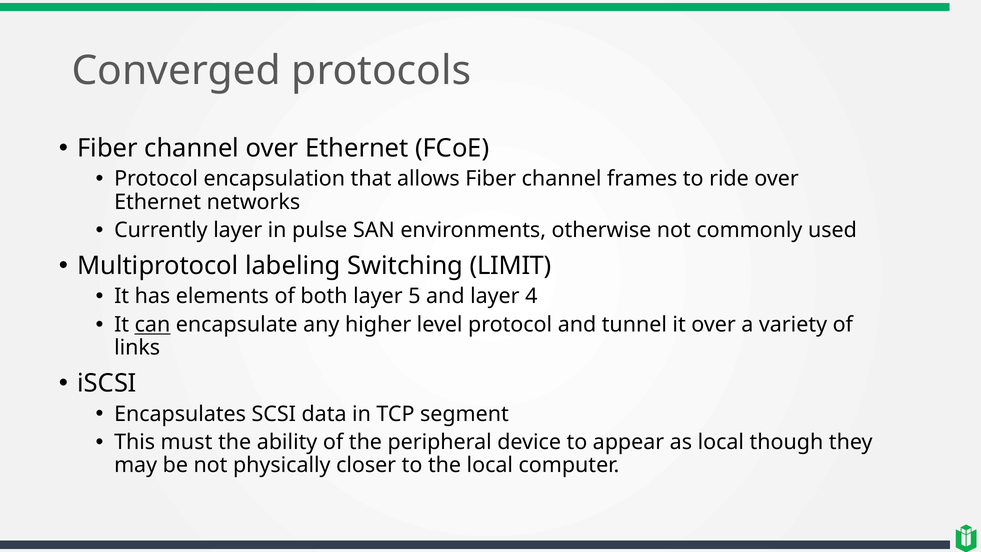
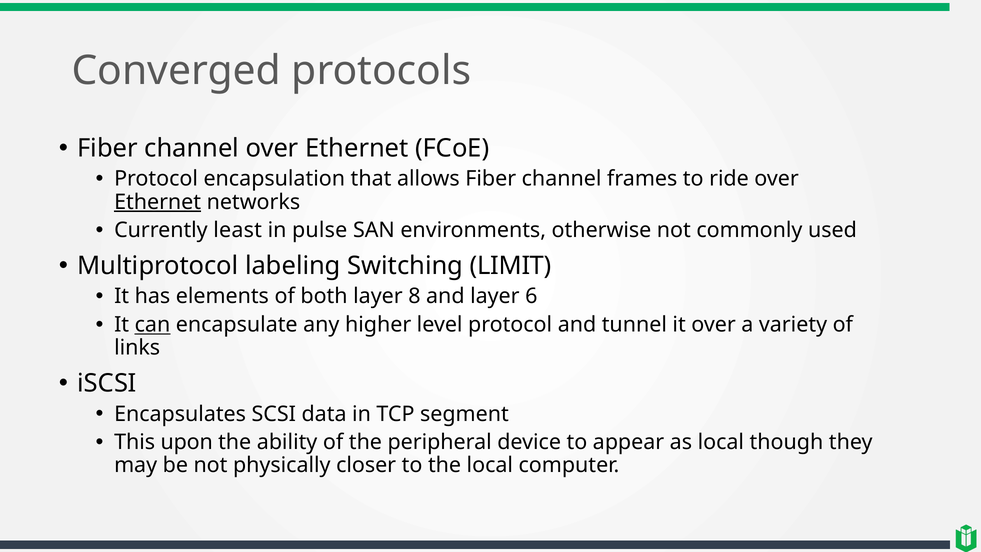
Ethernet underline: none -> present (158, 202)
Currently layer: layer -> least (238, 230)
5: 5 -> 8 (414, 296)
4: 4 -> 6 (531, 296)
must: must -> upon (187, 442)
